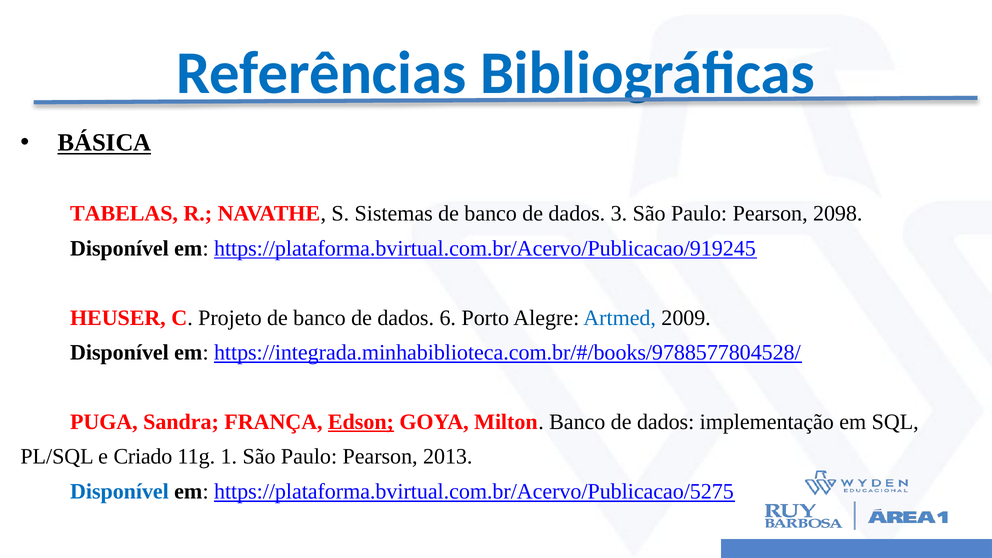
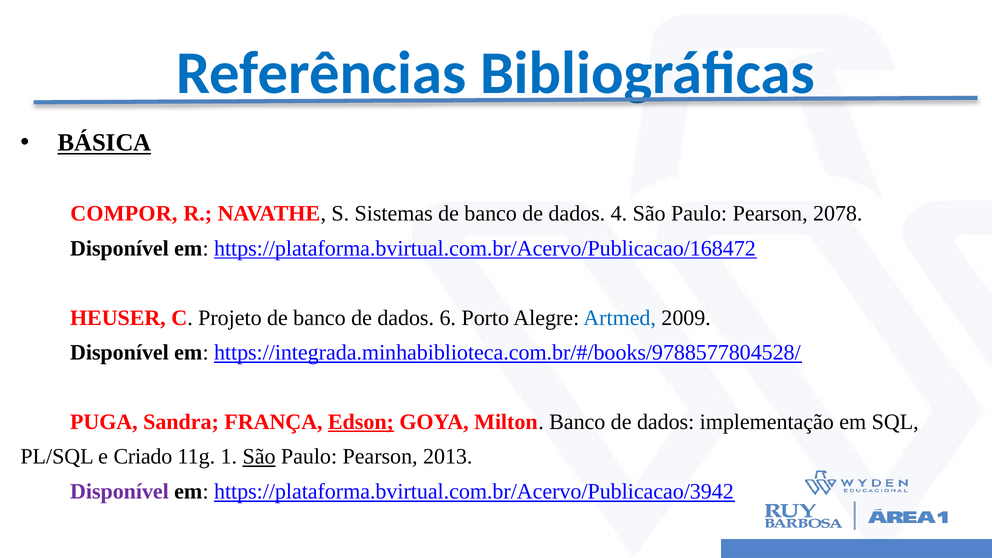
TABELAS: TABELAS -> COMPOR (124, 214)
3: 3 -> 4 (619, 214)
2098: 2098 -> 2078 (838, 214)
https://plataforma.bvirtual.com.br/Acervo/Publicacao/919245: https://plataforma.bvirtual.com.br/Acervo/Publicacao/919245 -> https://plataforma.bvirtual.com.br/Acervo/Publicacao/168472 (485, 248)
São underline: none -> present (259, 457)
Disponível colour: blue -> purple (119, 491)
https://plataforma.bvirtual.com.br/Acervo/Publicacao/5275: https://plataforma.bvirtual.com.br/Acervo/Publicacao/5275 -> https://plataforma.bvirtual.com.br/Acervo/Publicacao/3942 (474, 491)
